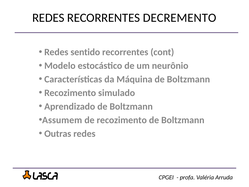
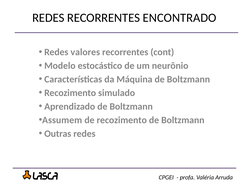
DECREMENTO: DECREMENTO -> ENCONTRADO (180, 18)
sentido: sentido -> valores (85, 52)
